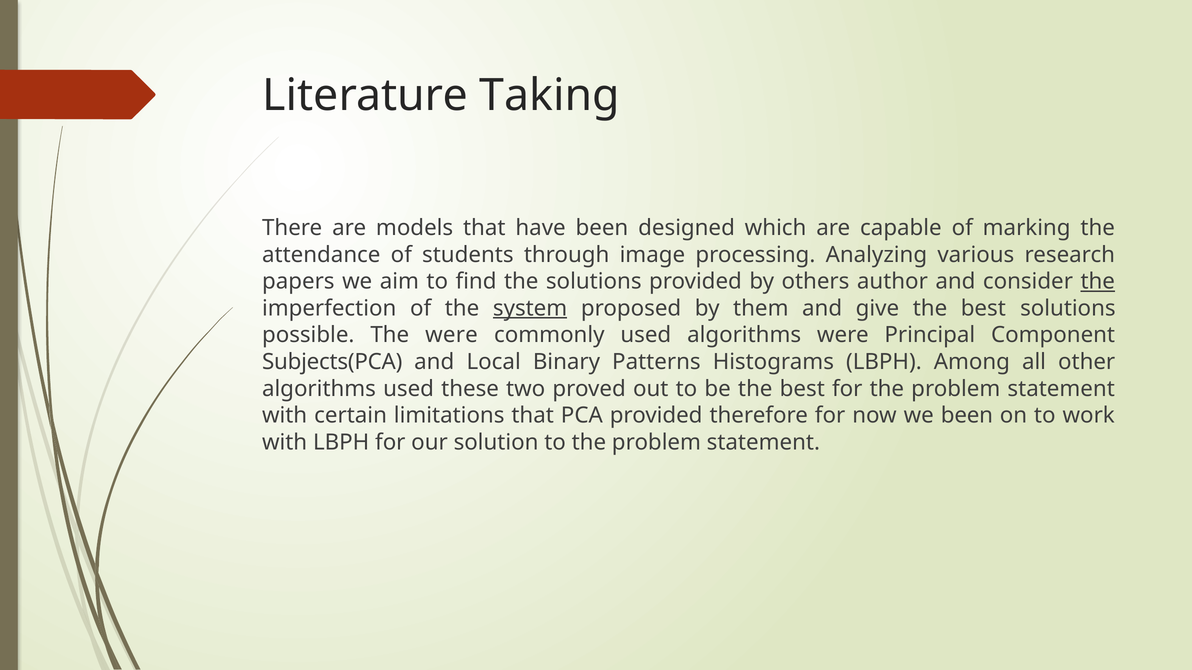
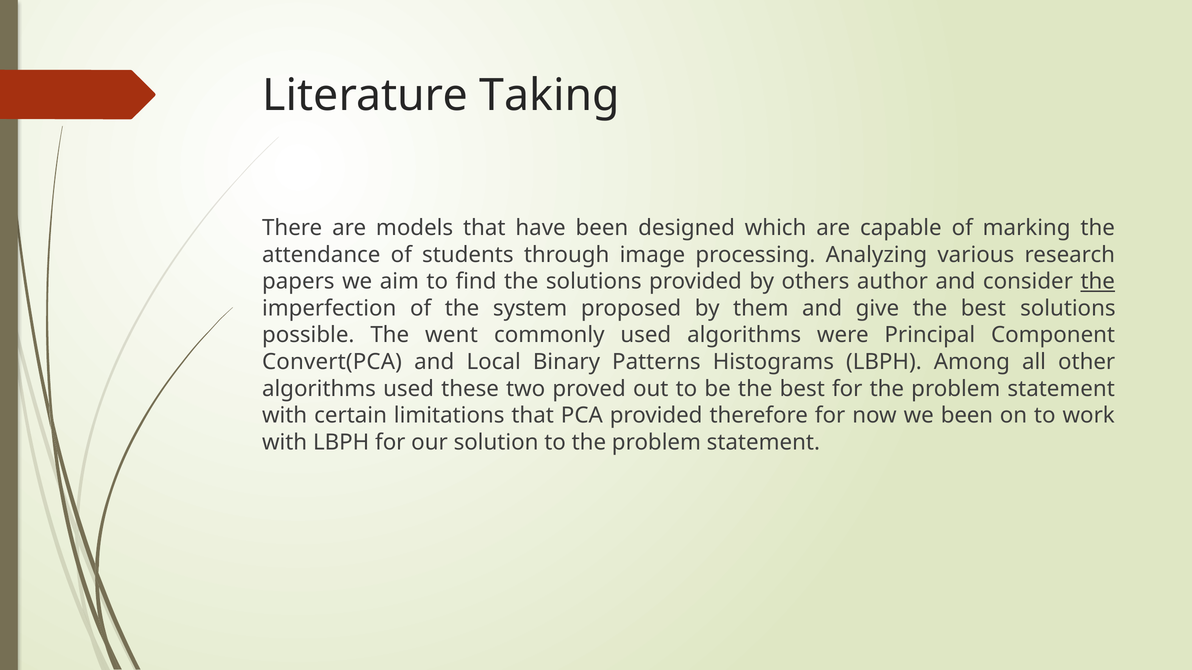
system underline: present -> none (530, 309)
The were: were -> went (451, 335)
Subjects(PCA: Subjects(PCA -> Convert(PCA (332, 362)
